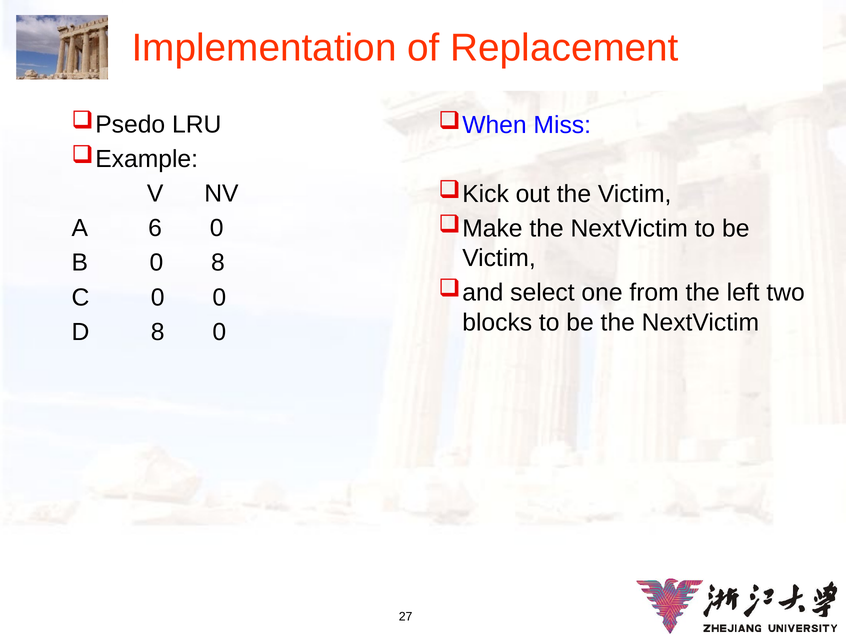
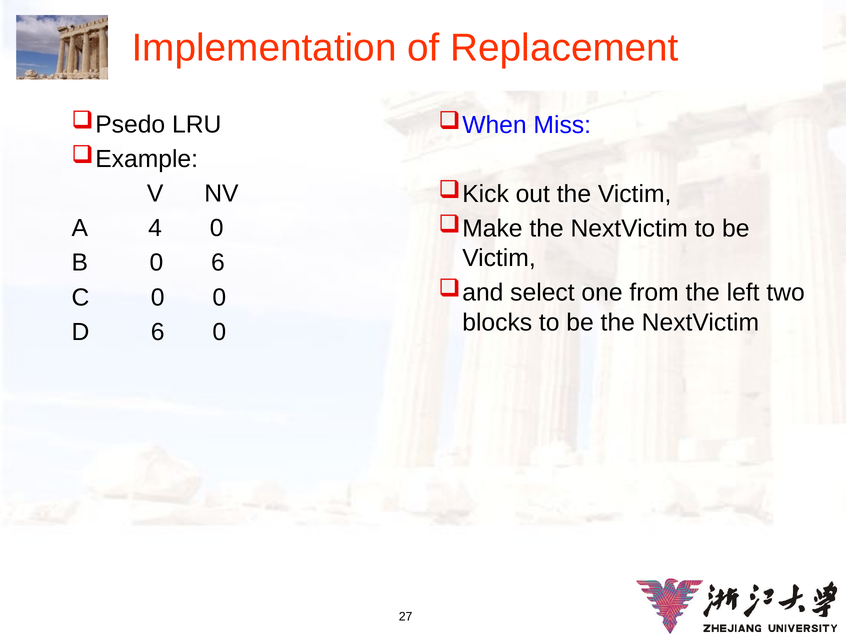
6: 6 -> 4 (155, 228)
0 8: 8 -> 6 (218, 263)
D 8: 8 -> 6 (158, 332)
